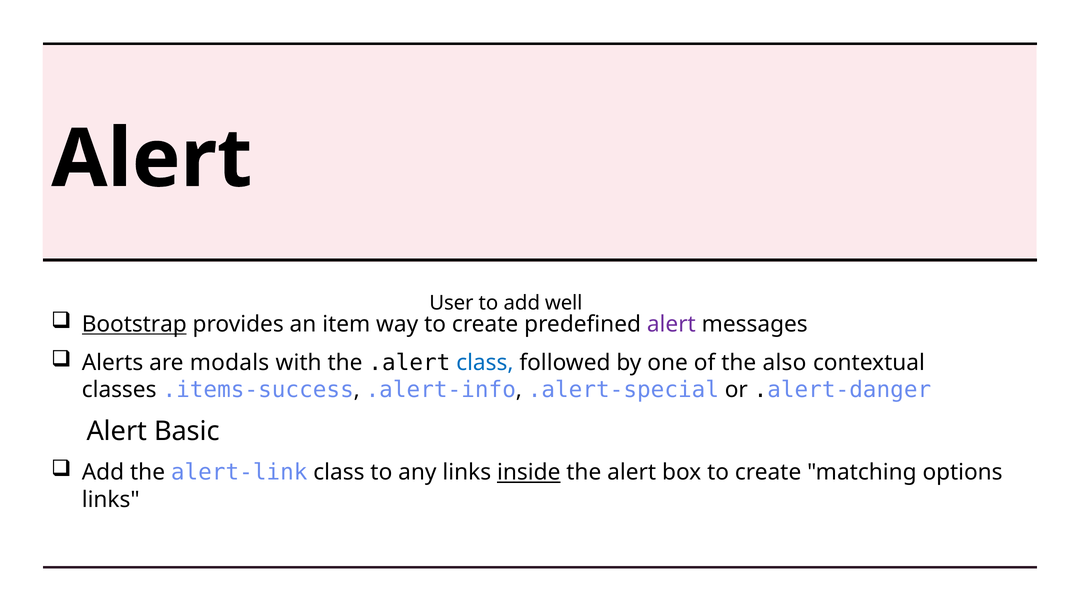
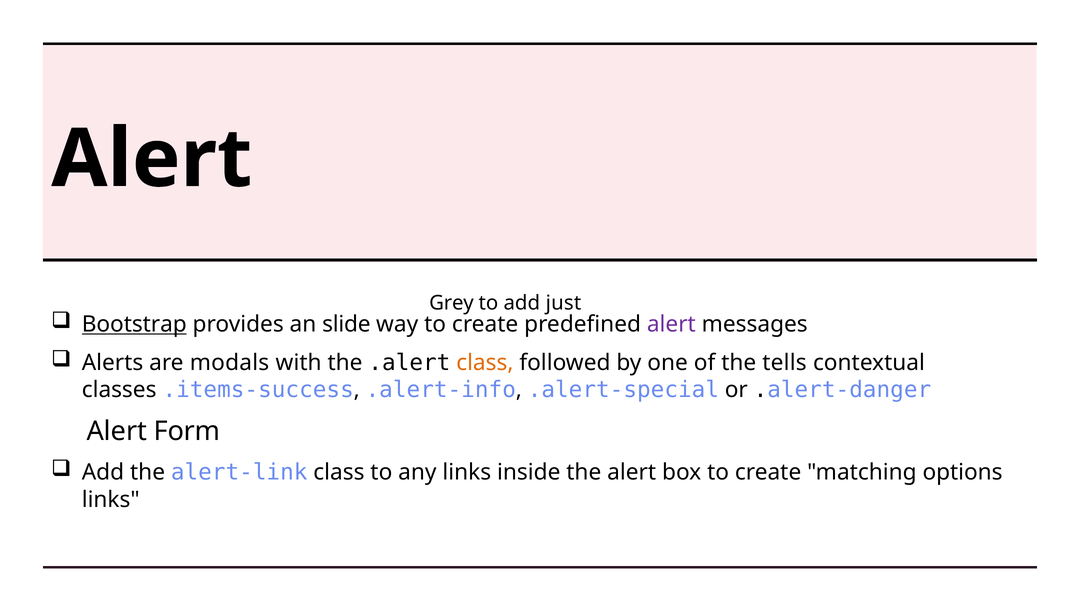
User: User -> Grey (451, 303)
well: well -> just (563, 303)
item: item -> slide (346, 324)
class colour: blue -> orange (485, 363)
also: also -> tells (785, 363)
Basic: Basic -> Form (187, 432)
inside underline: present -> none (529, 473)
